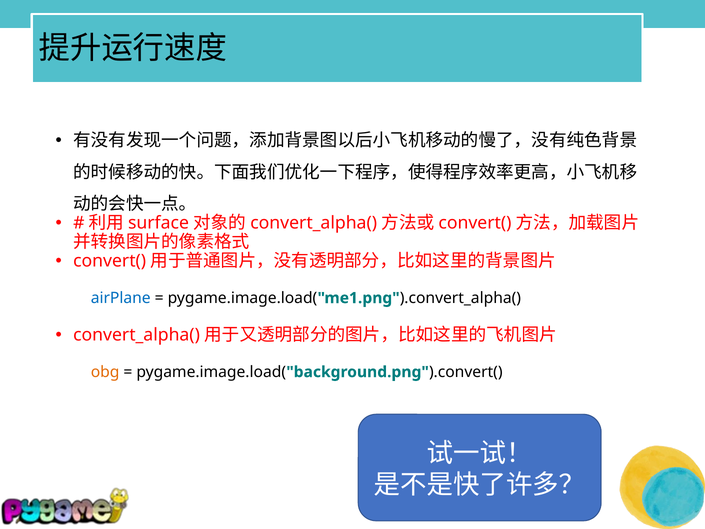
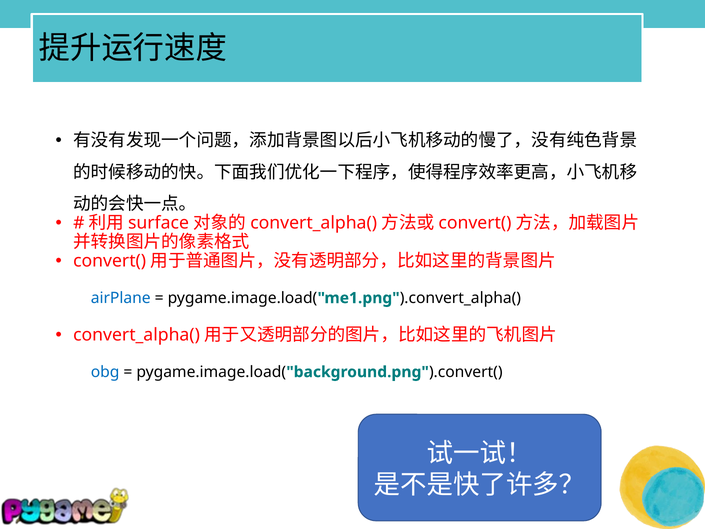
obg colour: orange -> blue (105, 372)
